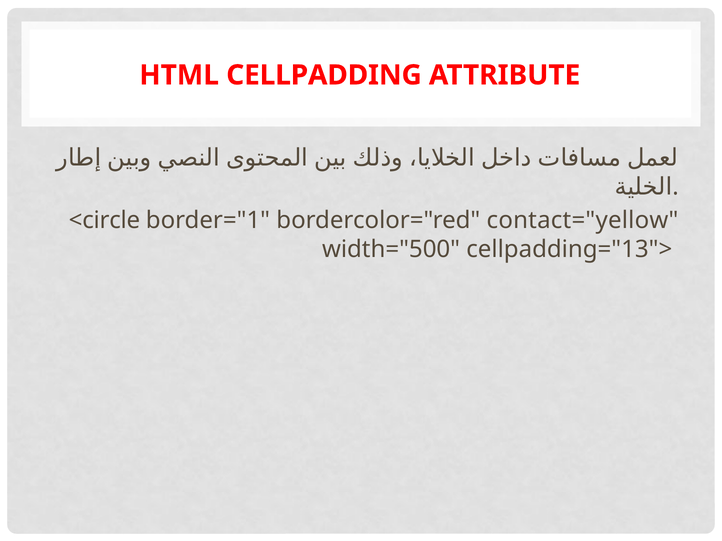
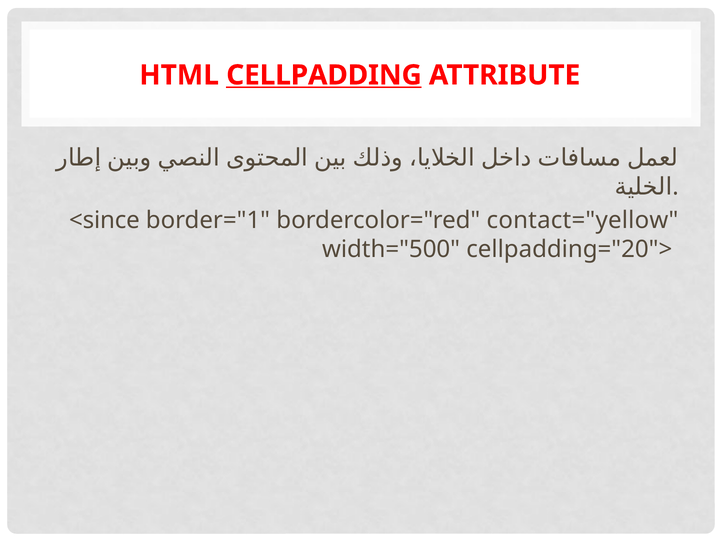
CELLPADDING underline: none -> present (324, 75)
<circle: <circle -> <since (104, 221)
cellpadding="13">: cellpadding="13"> -> cellpadding="20"> (569, 250)
